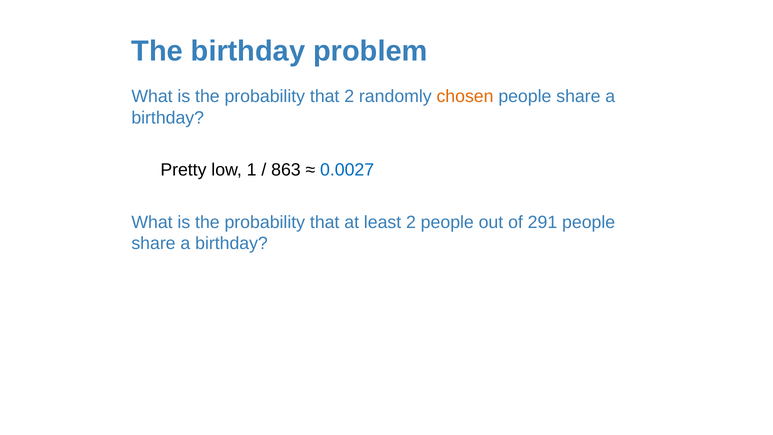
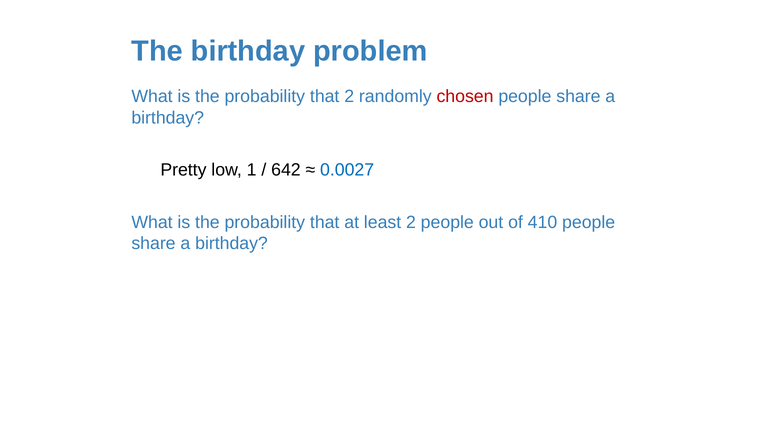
chosen colour: orange -> red (465, 97)
863: 863 -> 642 (286, 170)
291: 291 -> 410 (542, 222)
